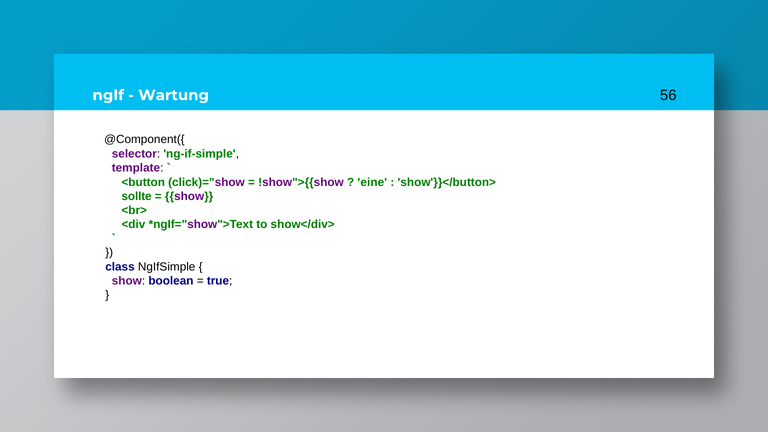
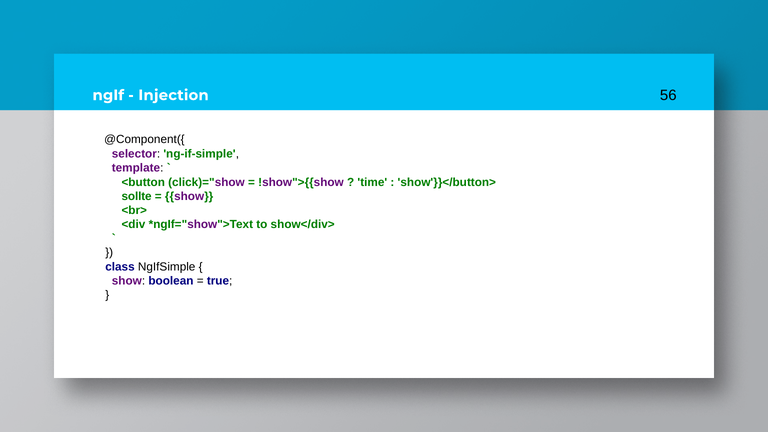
Wartung: Wartung -> Injection (174, 95)
eine: eine -> time (372, 182)
